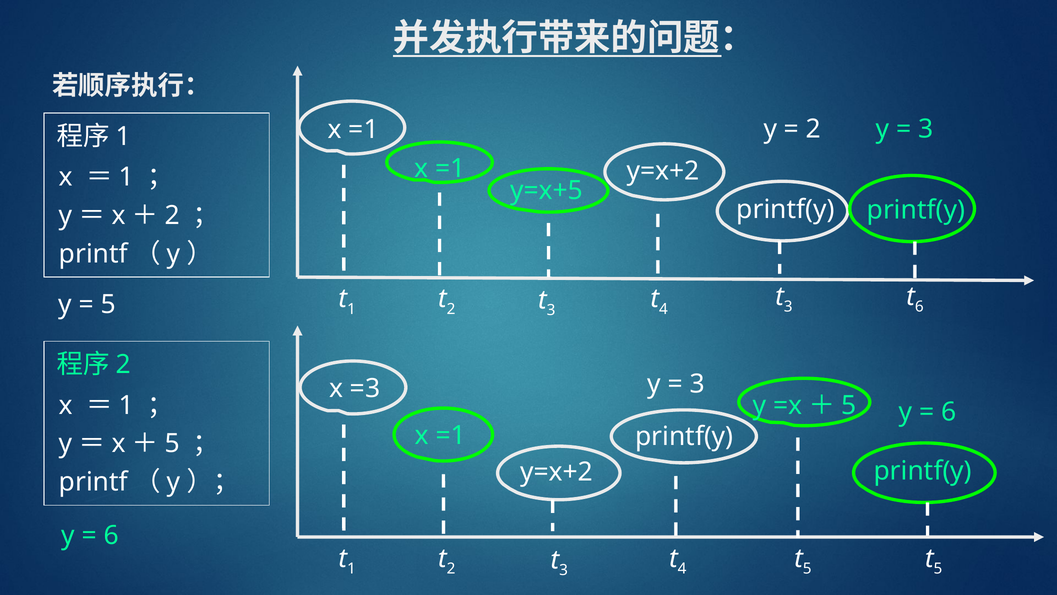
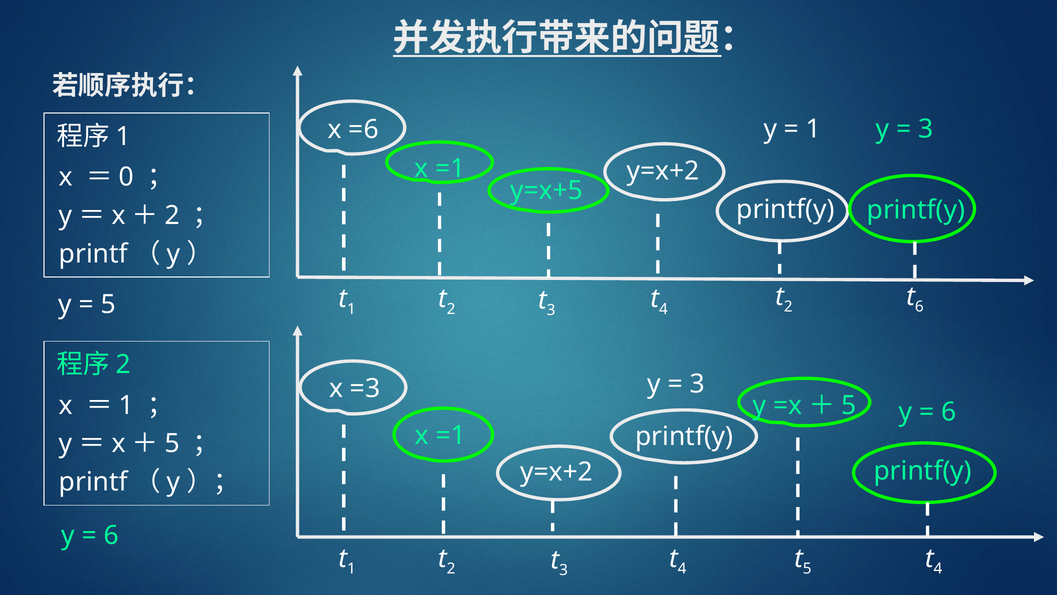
2: 2 -> 1 (813, 129)
=1: =1 -> =6 (364, 129)
1: 1 -> 0 (126, 177)
3: 3 -> 2 (788, 307)
5: 5 -> 4 (938, 568)
